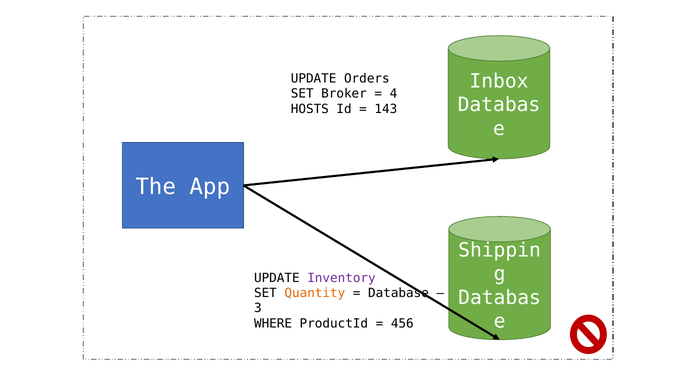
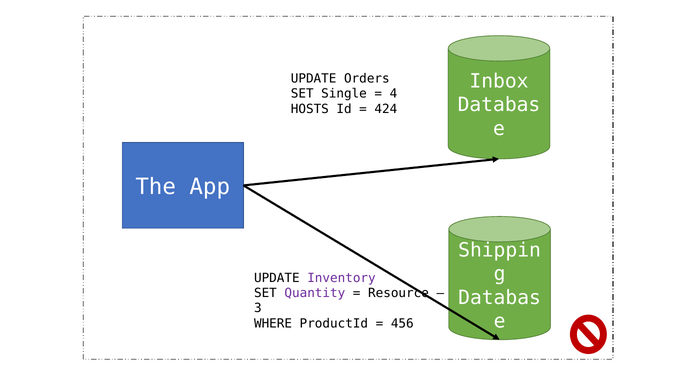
Broker: Broker -> Single (344, 94)
143: 143 -> 424 (386, 109)
Quantity colour: orange -> purple (315, 293)
Database: Database -> Resource (398, 293)
